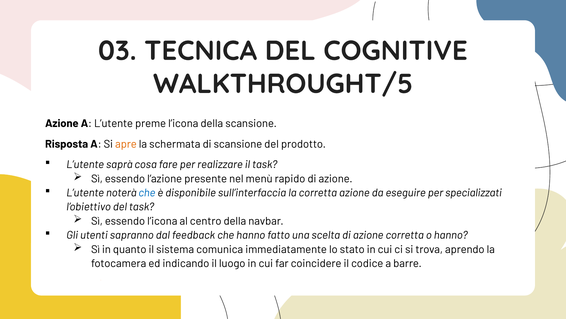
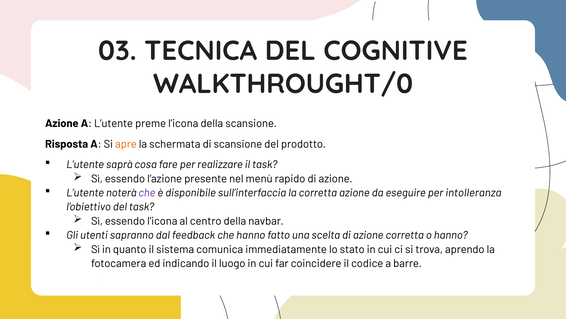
WALKTHROUGHT/5: WALKTHROUGHT/5 -> WALKTHROUGHT/0 (283, 84)
che colour: blue -> purple (147, 192)
specializzati: specializzati -> intolleranza (473, 192)
